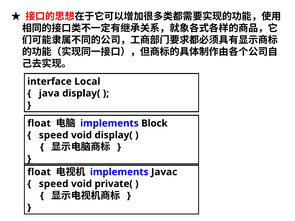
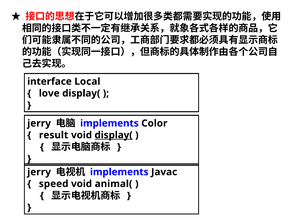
java: java -> love (49, 93)
float: float -> jerry (39, 123)
Block: Block -> Color (154, 123)
speed: speed -> result (54, 135)
display( underline: none -> present (114, 135)
float: float -> jerry (39, 172)
private(: private( -> animal( (114, 184)
